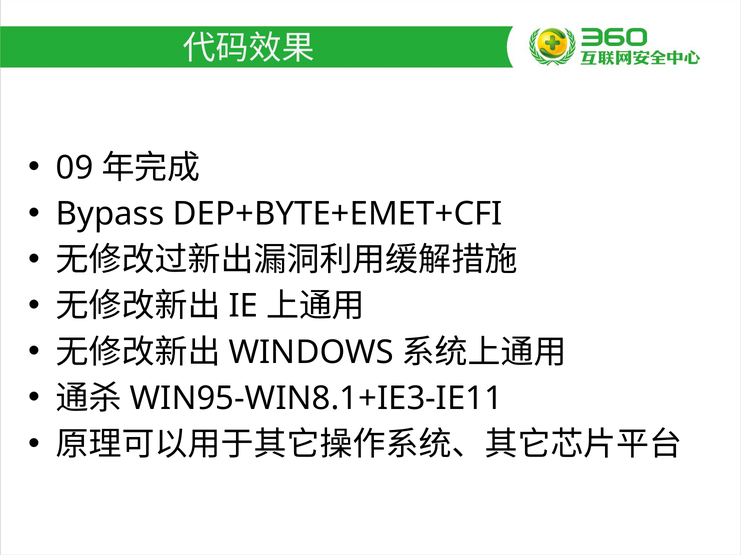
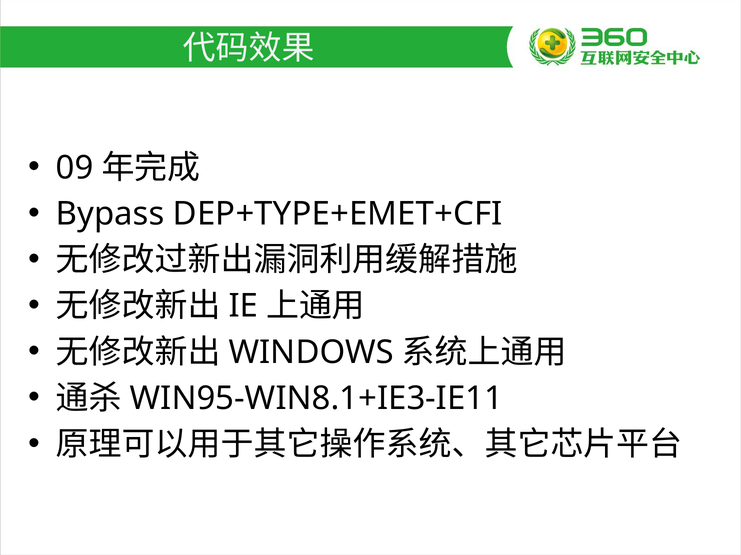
DEP+BYTE+EMET+CFI: DEP+BYTE+EMET+CFI -> DEP+TYPE+EMET+CFI (338, 214)
